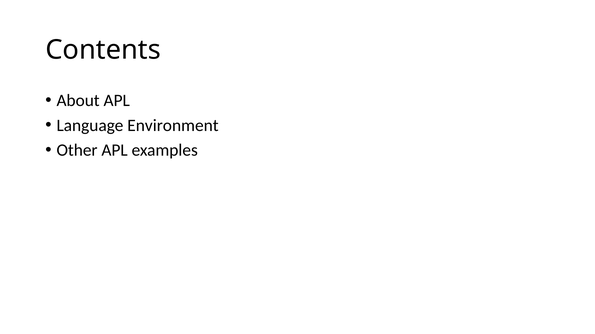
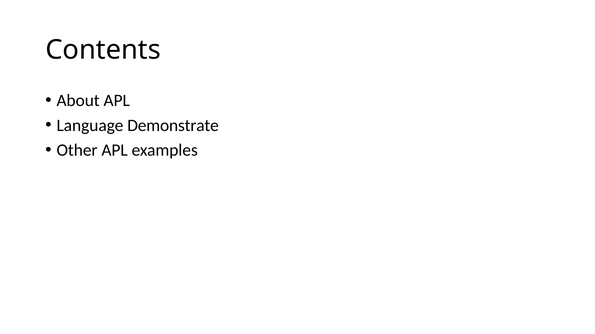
Environment: Environment -> Demonstrate (173, 126)
